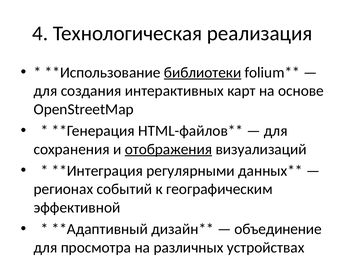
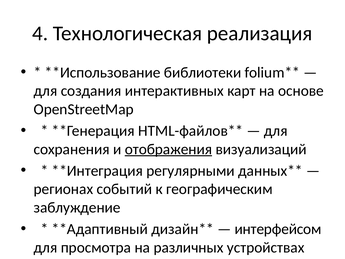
библиотеки underline: present -> none (203, 72)
эффективной: эффективной -> заблуждение (77, 207)
объединение: объединение -> интерфейсом (278, 229)
